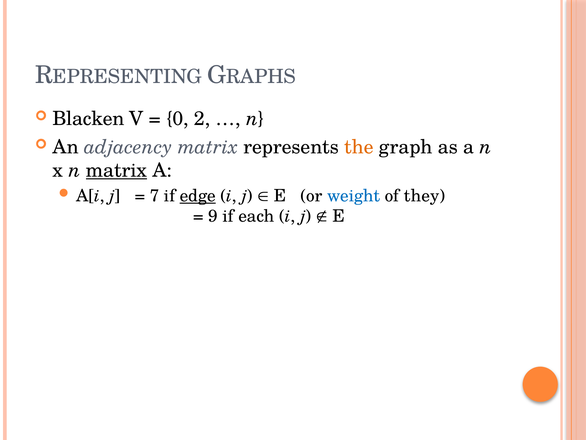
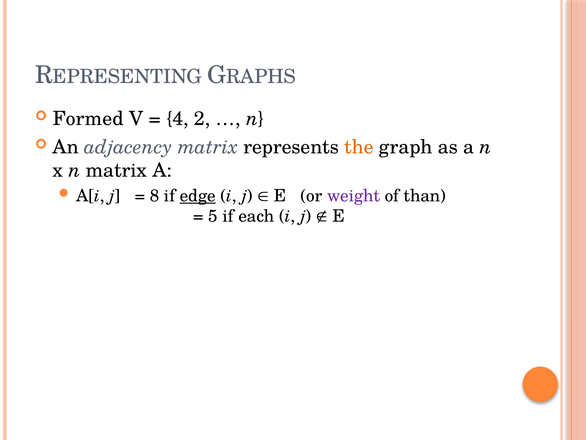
Blacken: Blacken -> Formed (88, 119)
0: 0 -> 4 (177, 119)
matrix underline: present -> none (116, 170)
7: 7 -> 8 (154, 196)
weight colour: blue -> purple (354, 196)
they: they -> than (425, 196)
9: 9 -> 5 (213, 216)
